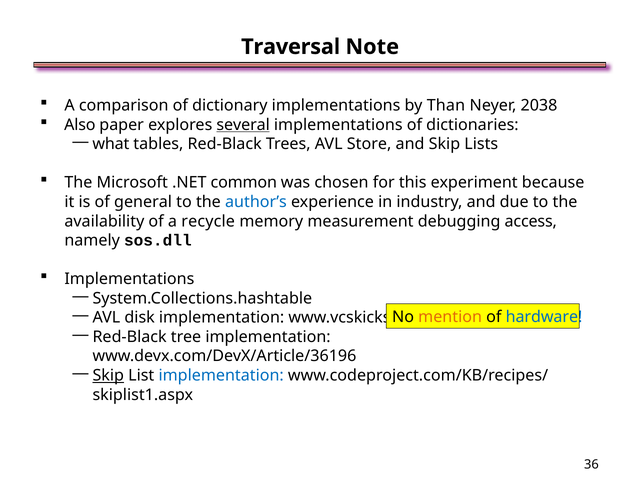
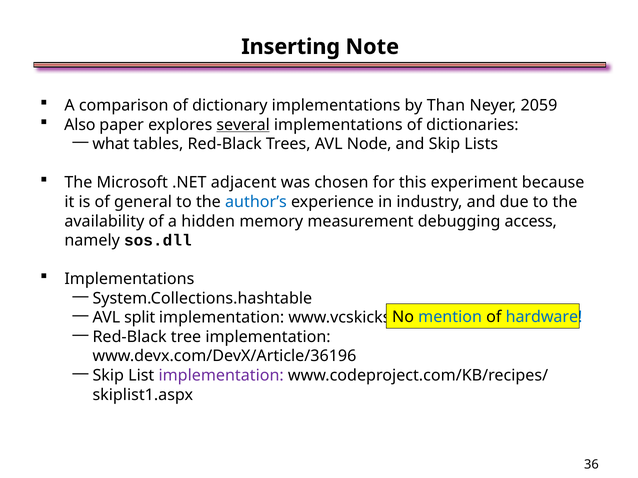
Traversal: Traversal -> Inserting (291, 47)
2038: 2038 -> 2059 (539, 106)
Store: Store -> Node (369, 144)
common: common -> adjacent (244, 183)
recycle: recycle -> hidden (208, 221)
disk: disk -> split (140, 318)
mention colour: orange -> blue (450, 317)
Skip underline: present -> none (108, 376)
implementation colour: blue -> purple (221, 376)
